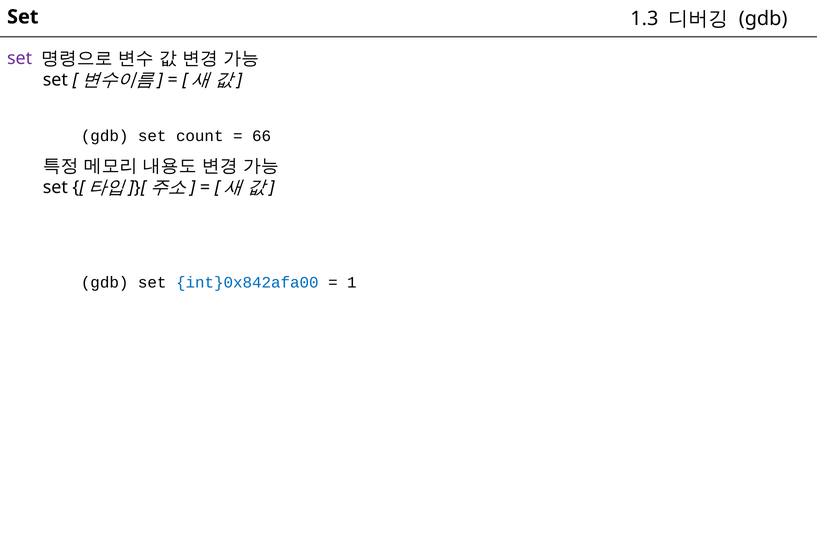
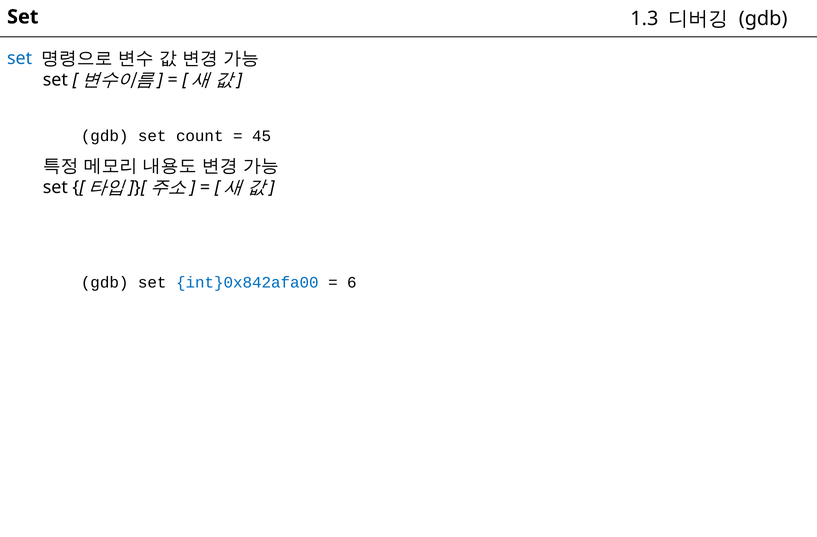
set colour: purple -> blue (20, 58)
66: 66 -> 45 (262, 136)
1: 1 -> 6 (352, 282)
